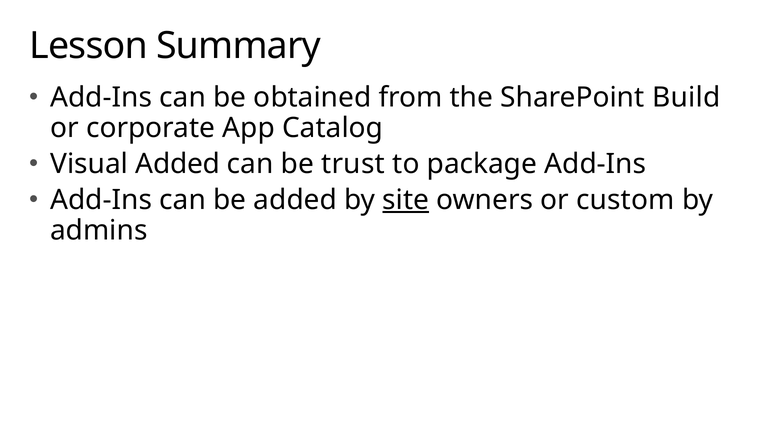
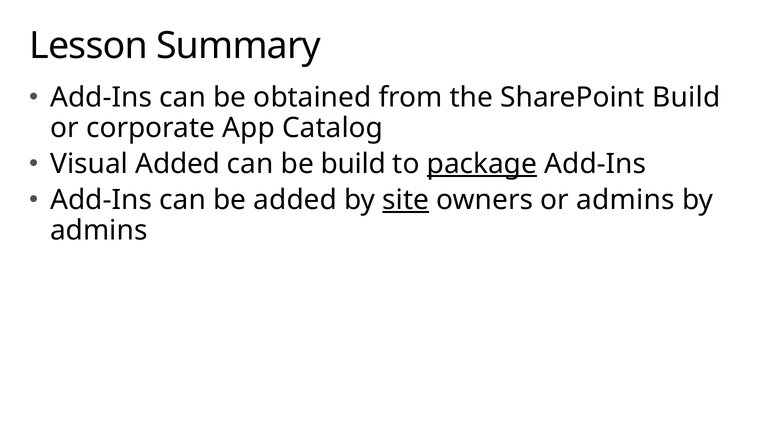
be trust: trust -> build (353, 164)
package underline: none -> present (482, 164)
or custom: custom -> admins (625, 200)
